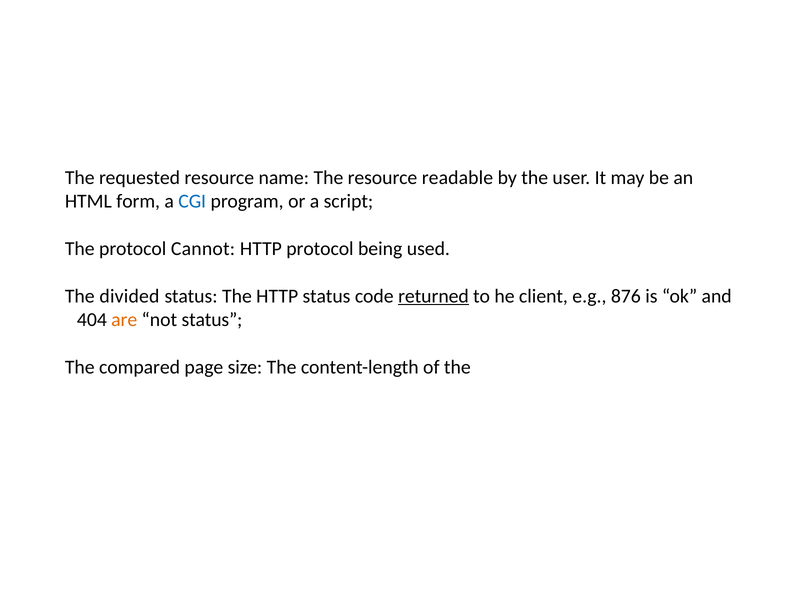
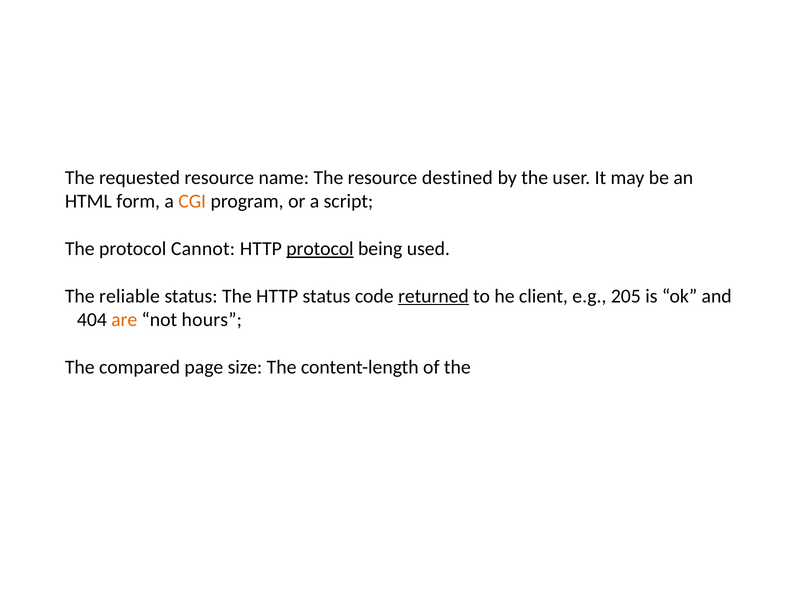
readable: readable -> destined (457, 178)
CGI colour: blue -> orange (192, 201)
protocol underline: none -> present (320, 249)
divided: divided -> reliable (129, 296)
876: 876 -> 205 (626, 296)
not status: status -> hours (212, 320)
